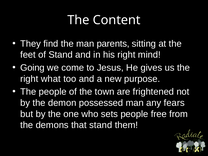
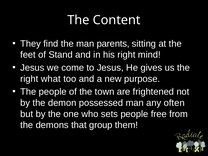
Going: Going -> Jesus (32, 68)
fears: fears -> often (174, 103)
that stand: stand -> group (101, 125)
